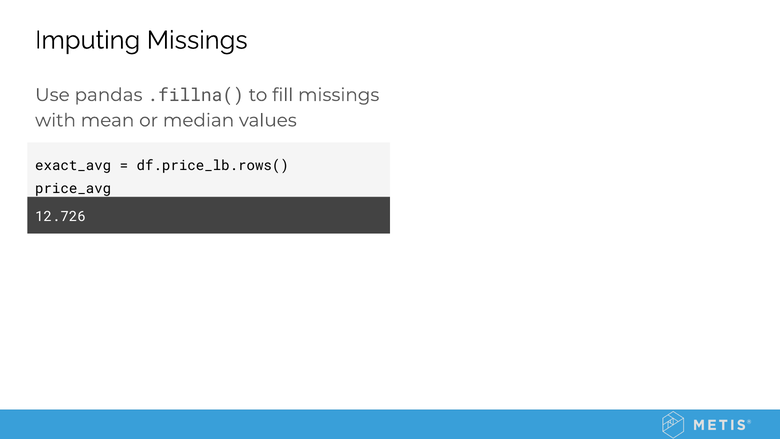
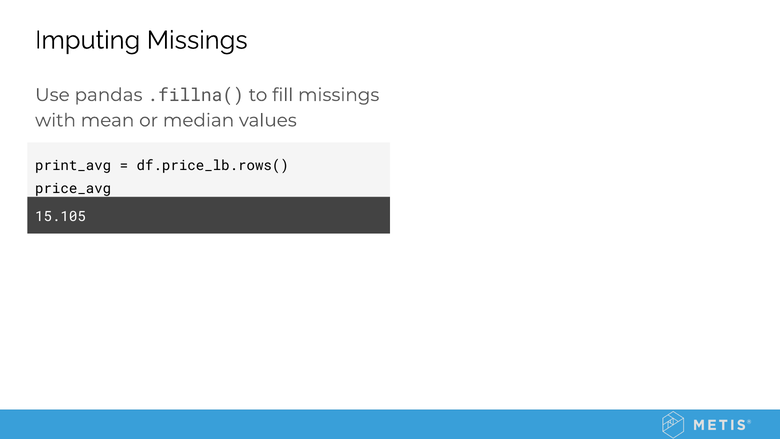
exact_avg: exact_avg -> print_avg (73, 165)
12.726: 12.726 -> 15.105 (60, 216)
